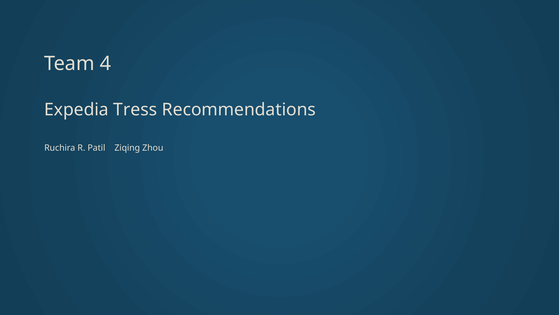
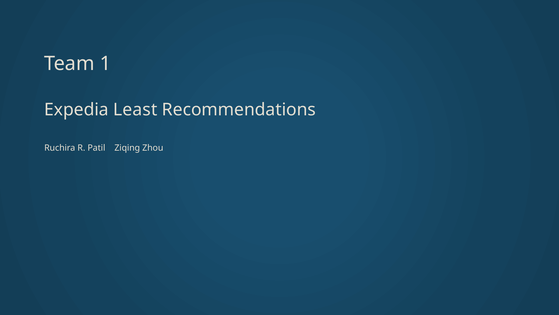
4: 4 -> 1 (105, 63)
Tress: Tress -> Least (135, 109)
